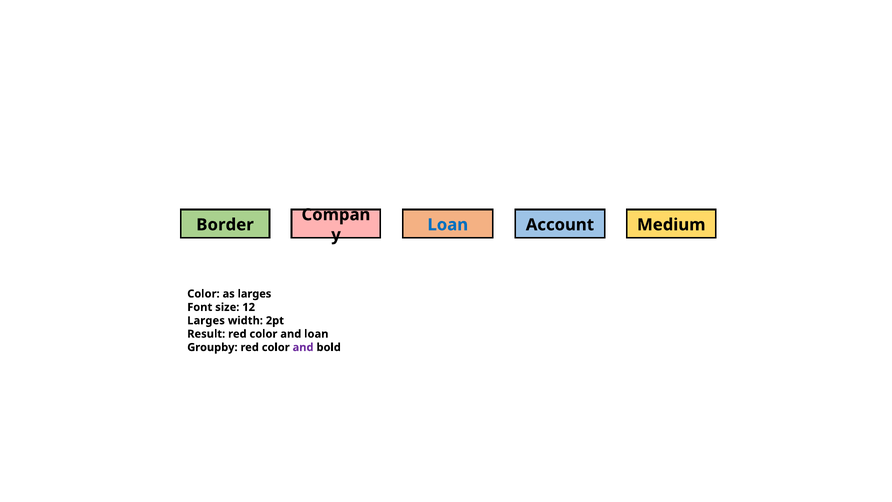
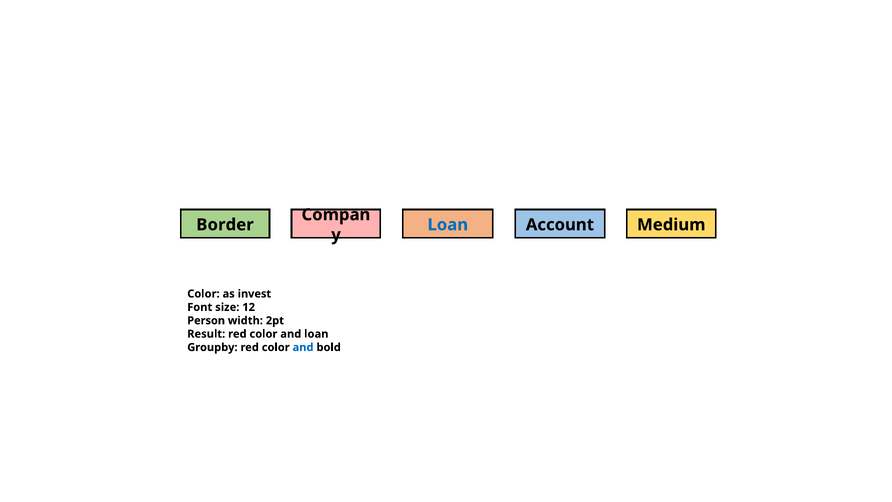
as larges: larges -> invest (254, 294)
Larges: Larges -> Person (206, 320)
and colour: purple -> blue (303, 347)
